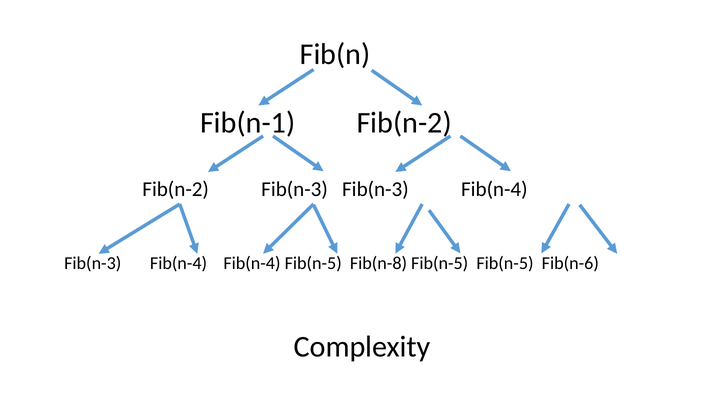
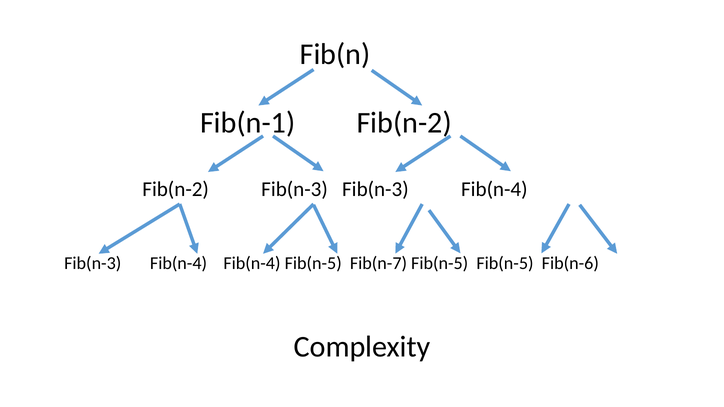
Fib(n-8: Fib(n-8 -> Fib(n-7 (378, 263)
